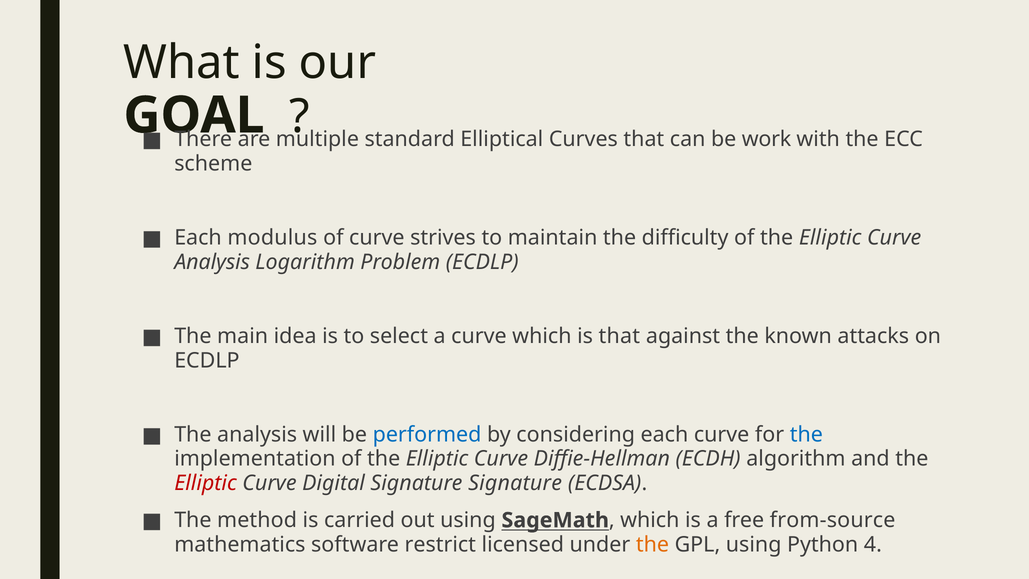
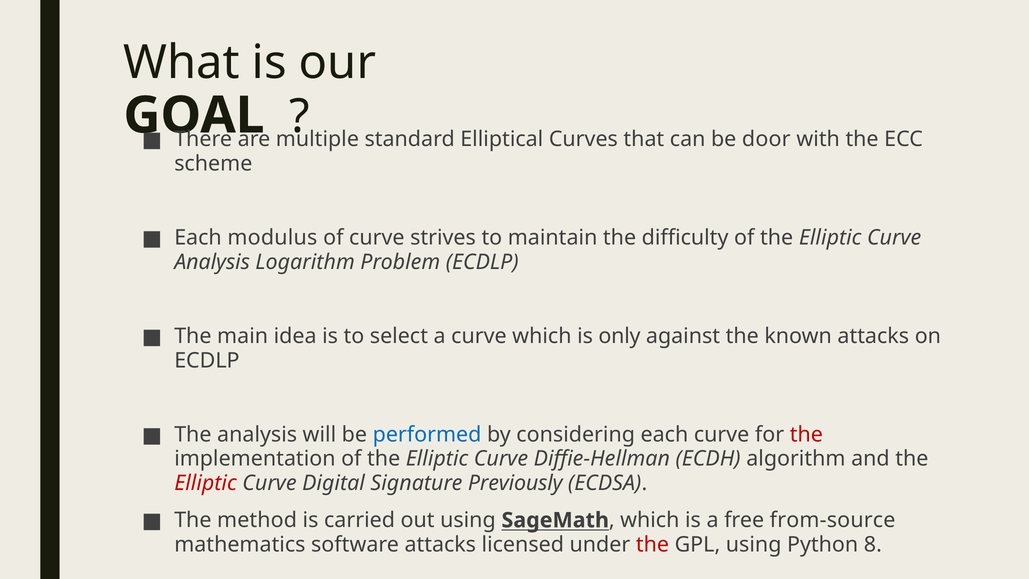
work: work -> door (766, 139)
is that: that -> only (620, 336)
the colour: blue -> red (806, 435)
Signature Signature: Signature -> Previously (515, 483)
software restrict: restrict -> attacks (440, 544)
the colour: orange -> red (652, 544)
4: 4 -> 8 (873, 544)
